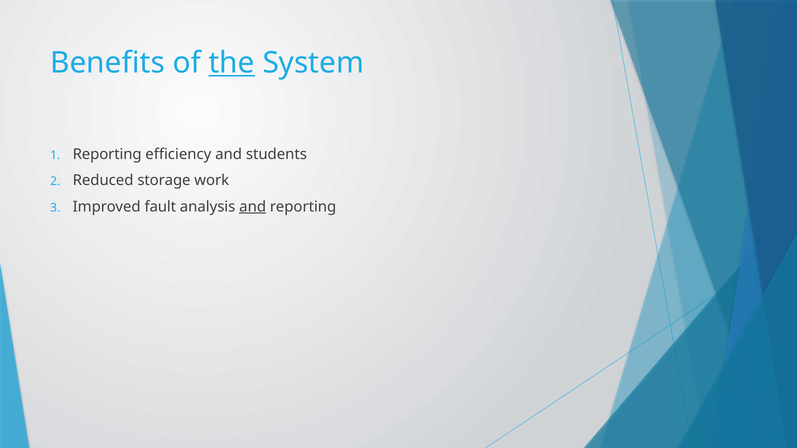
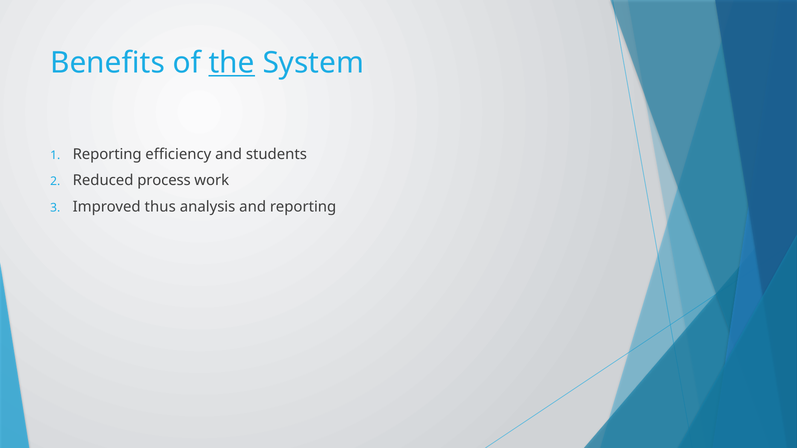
storage: storage -> process (164, 180)
fault: fault -> thus (160, 207)
and underline: present -> none (253, 207)
